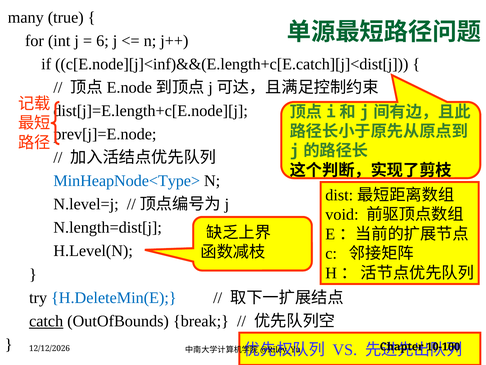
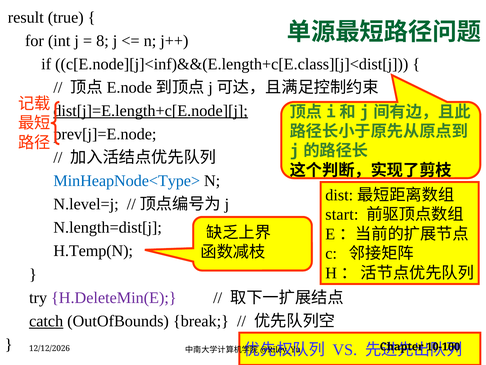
many: many -> result (26, 17)
6: 6 -> 8 (102, 41)
c[E.node][j]<inf)&&(E.length+c[E.catch][j]<dist[j: c[E.node][j]<inf)&&(E.length+c[E.catch][j]<dist[j -> c[E.node][j]<inf)&&(E.length+c[E.class][j]<dist[j (232, 64)
dist[j]=E.length+c[E.node][j underline: none -> present (151, 111)
void: void -> start (342, 214)
H.Level(N: H.Level(N -> H.Temp(N (93, 251)
H.DeleteMin(E colour: blue -> purple (114, 297)
